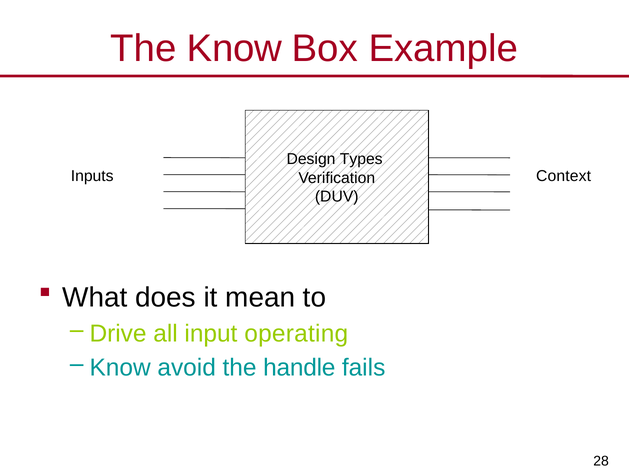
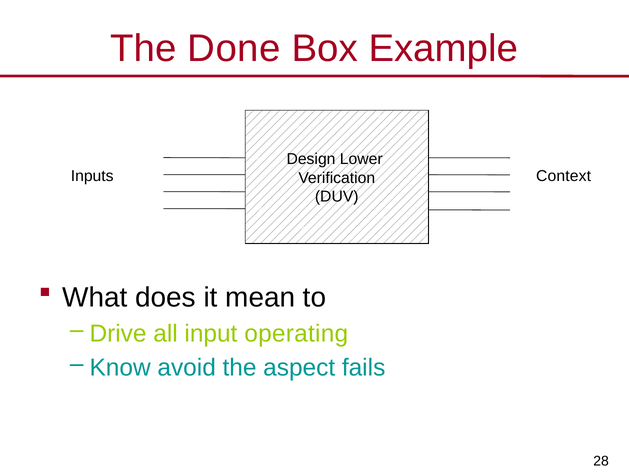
The Know: Know -> Done (234, 49)
Types: Types -> Lower (361, 159)
handle: handle -> aspect (299, 368)
